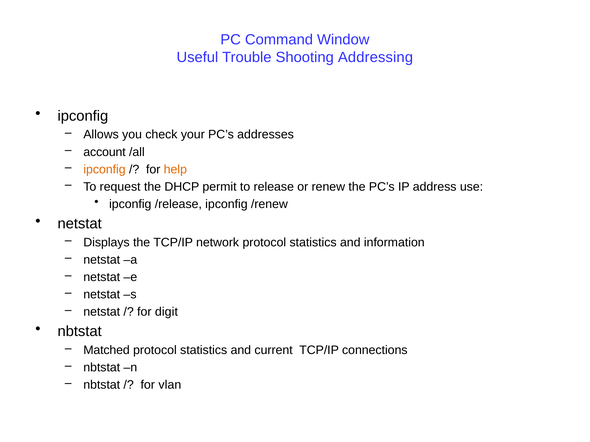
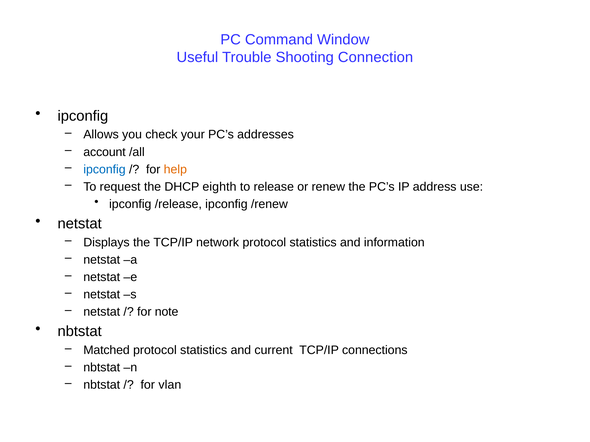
Addressing: Addressing -> Connection (376, 57)
ipconfig colour: orange -> blue (104, 170)
permit: permit -> eighth (219, 187)
digit: digit -> note (167, 312)
